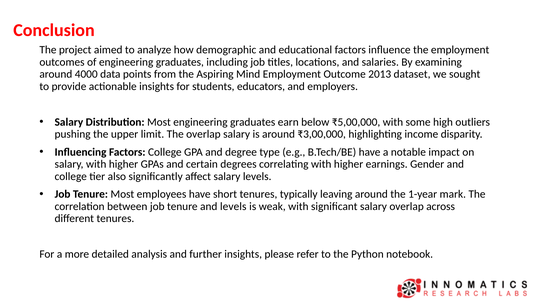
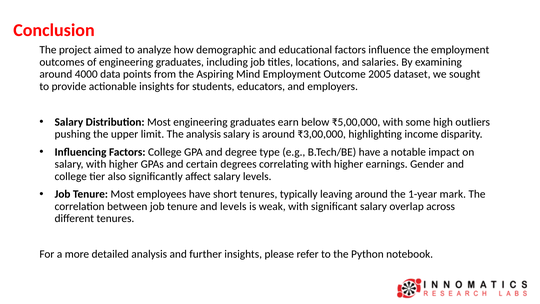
2013: 2013 -> 2005 (380, 74)
The overlap: overlap -> analysis (203, 134)
